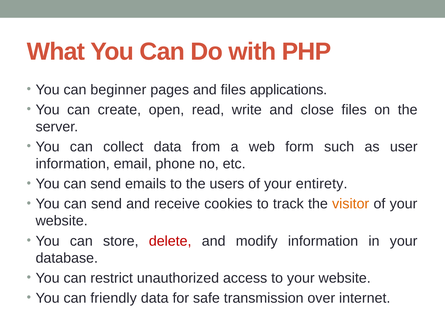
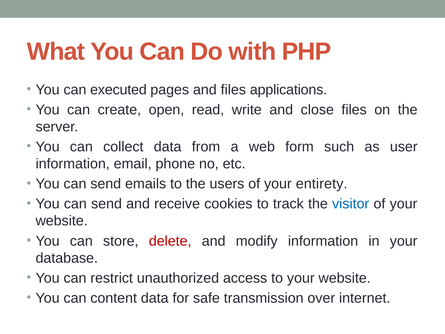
beginner: beginner -> executed (118, 90)
visitor colour: orange -> blue (351, 204)
friendly: friendly -> content (114, 298)
